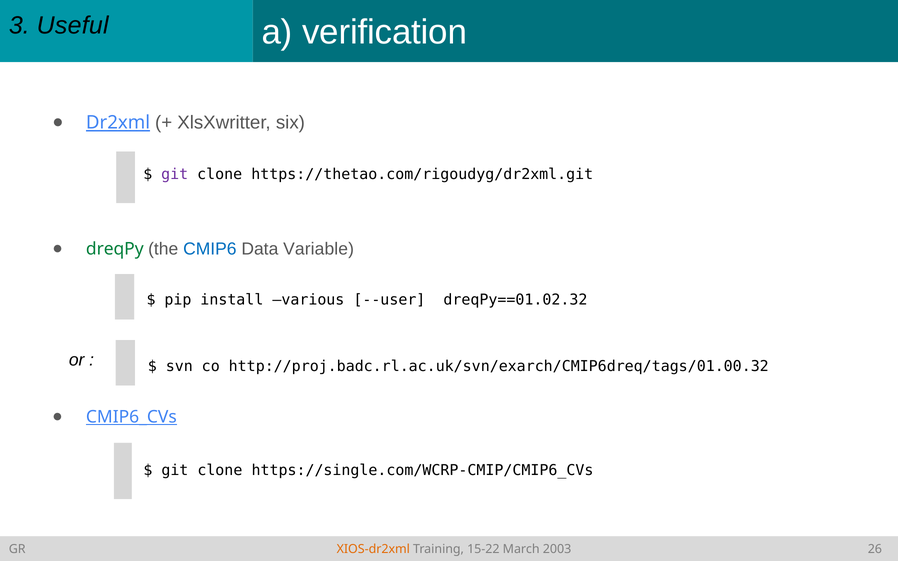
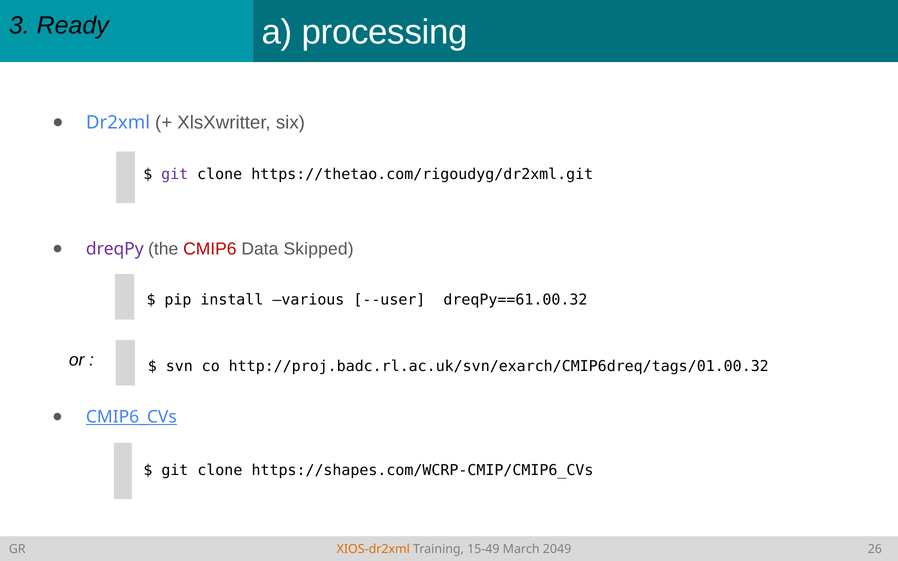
Useful: Useful -> Ready (73, 26)
verification: verification -> processing (385, 32)
Dr2xml underline: present -> none (118, 123)
dreqPy colour: green -> purple (115, 249)
CMIP6 colour: blue -> red (210, 249)
Variable: Variable -> Skipped (319, 249)
dreqPy==01.02.32: dreqPy==01.02.32 -> dreqPy==61.00.32 (515, 300)
https://single.com/WCRP-CMIP/CMIP6_CVs: https://single.com/WCRP-CMIP/CMIP6_CVs -> https://shapes.com/WCRP-CMIP/CMIP6_CVs (422, 471)
15-22: 15-22 -> 15-49 (483, 549)
2003: 2003 -> 2049 (557, 549)
